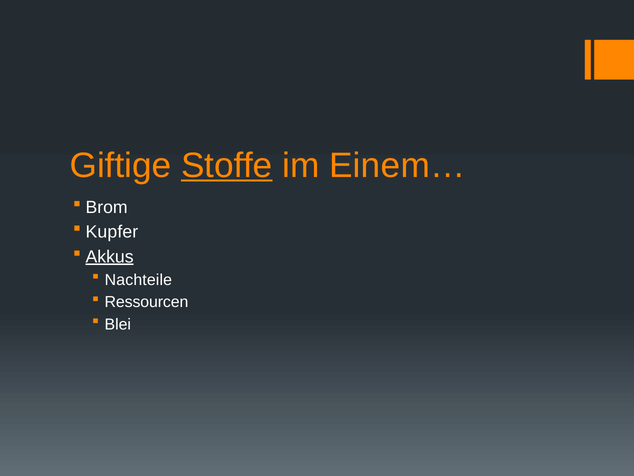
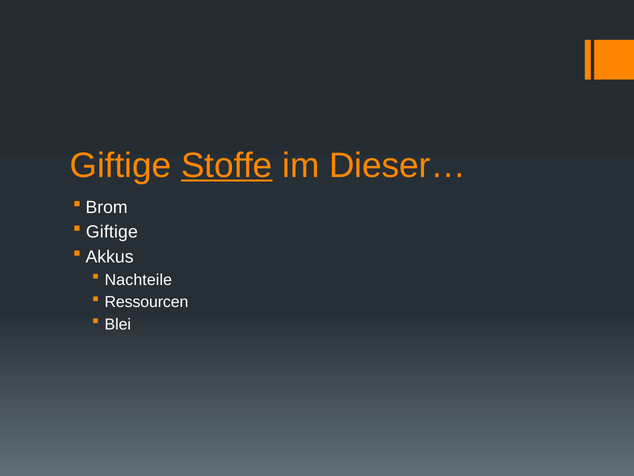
Einem…: Einem… -> Dieser… (397, 165)
Kupfer: Kupfer -> Giftige (112, 232)
Akkus underline: present -> none (110, 256)
